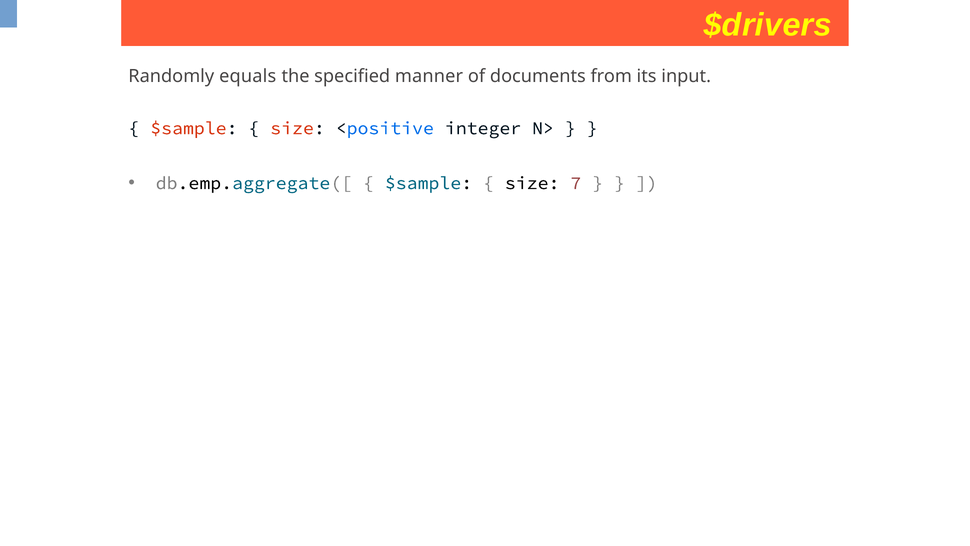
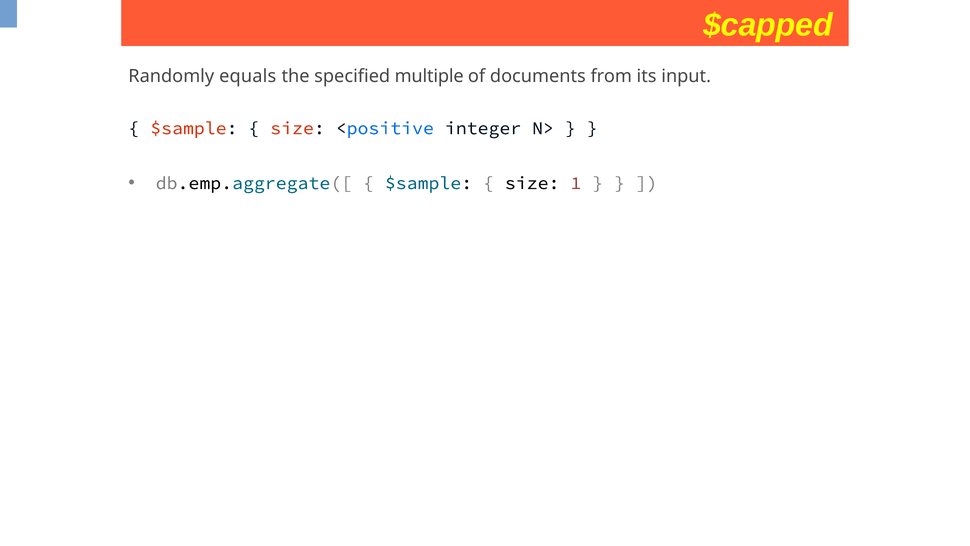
$drivers: $drivers -> $capped (768, 25)
manner: manner -> multiple (429, 76)
7: 7 -> 1 (576, 183)
